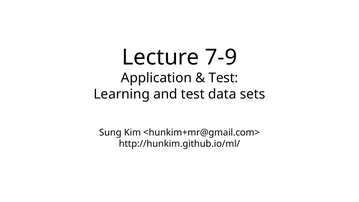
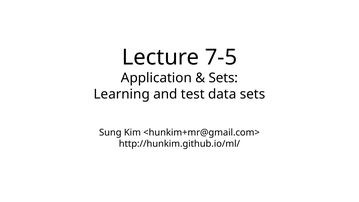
7-9: 7-9 -> 7-5 (221, 57)
Test: Test -> Sets (223, 78)
